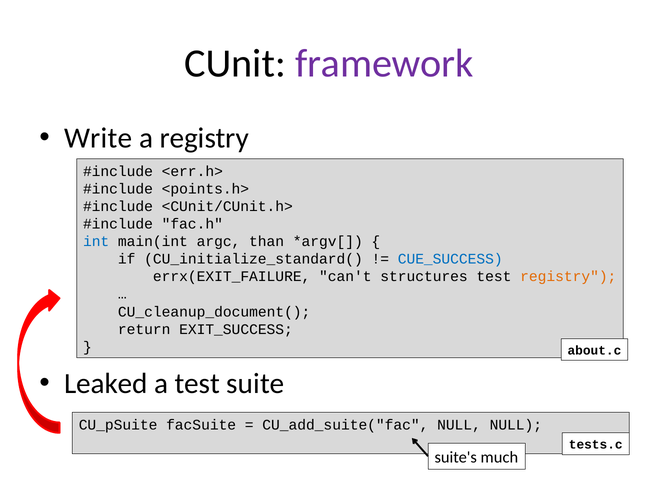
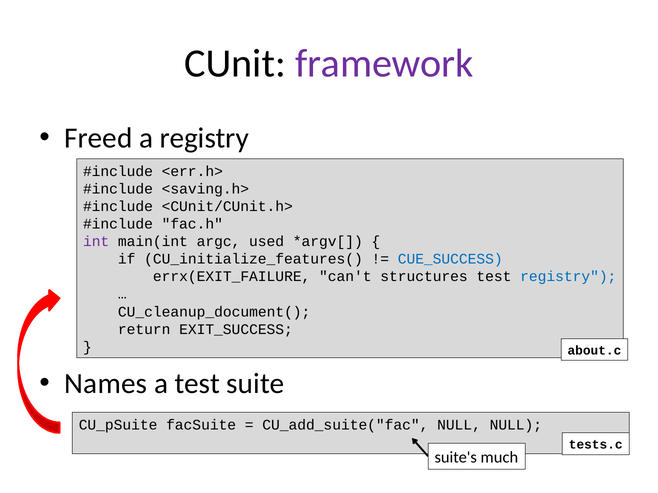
Write: Write -> Freed (98, 138)
<points.h>: <points.h> -> <saving.h> (205, 189)
int colour: blue -> purple (96, 242)
than: than -> used (267, 242)
CU_initialize_standard(: CU_initialize_standard( -> CU_initialize_features( (253, 259)
registry colour: orange -> blue (568, 277)
Leaked: Leaked -> Names (106, 384)
